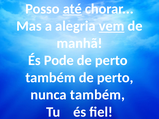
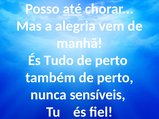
vem underline: present -> none (112, 26)
Pode: Pode -> Tudo (59, 61)
nunca também: também -> sensíveis (98, 95)
